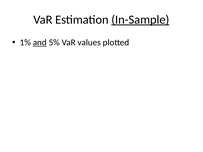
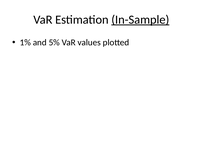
and underline: present -> none (40, 43)
